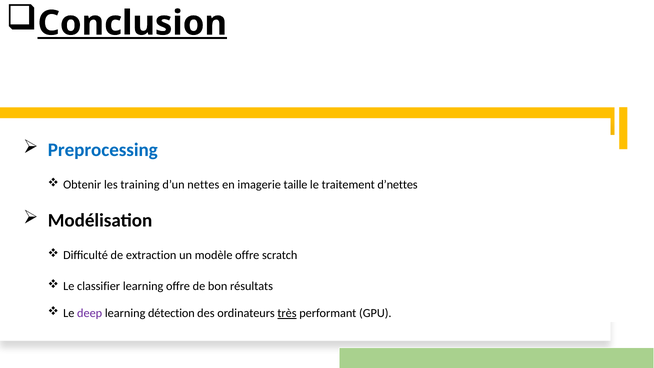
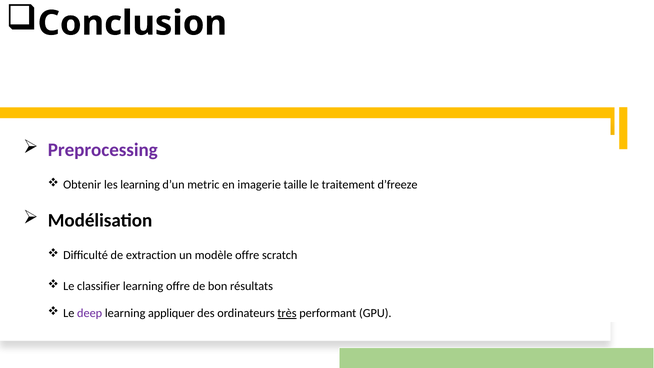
Conclusion underline: present -> none (132, 23)
Preprocessing colour: blue -> purple (103, 150)
les training: training -> learning (140, 185)
nettes: nettes -> metric (203, 185)
d’nettes: d’nettes -> d’freeze (398, 185)
détection: détection -> appliquer (171, 313)
